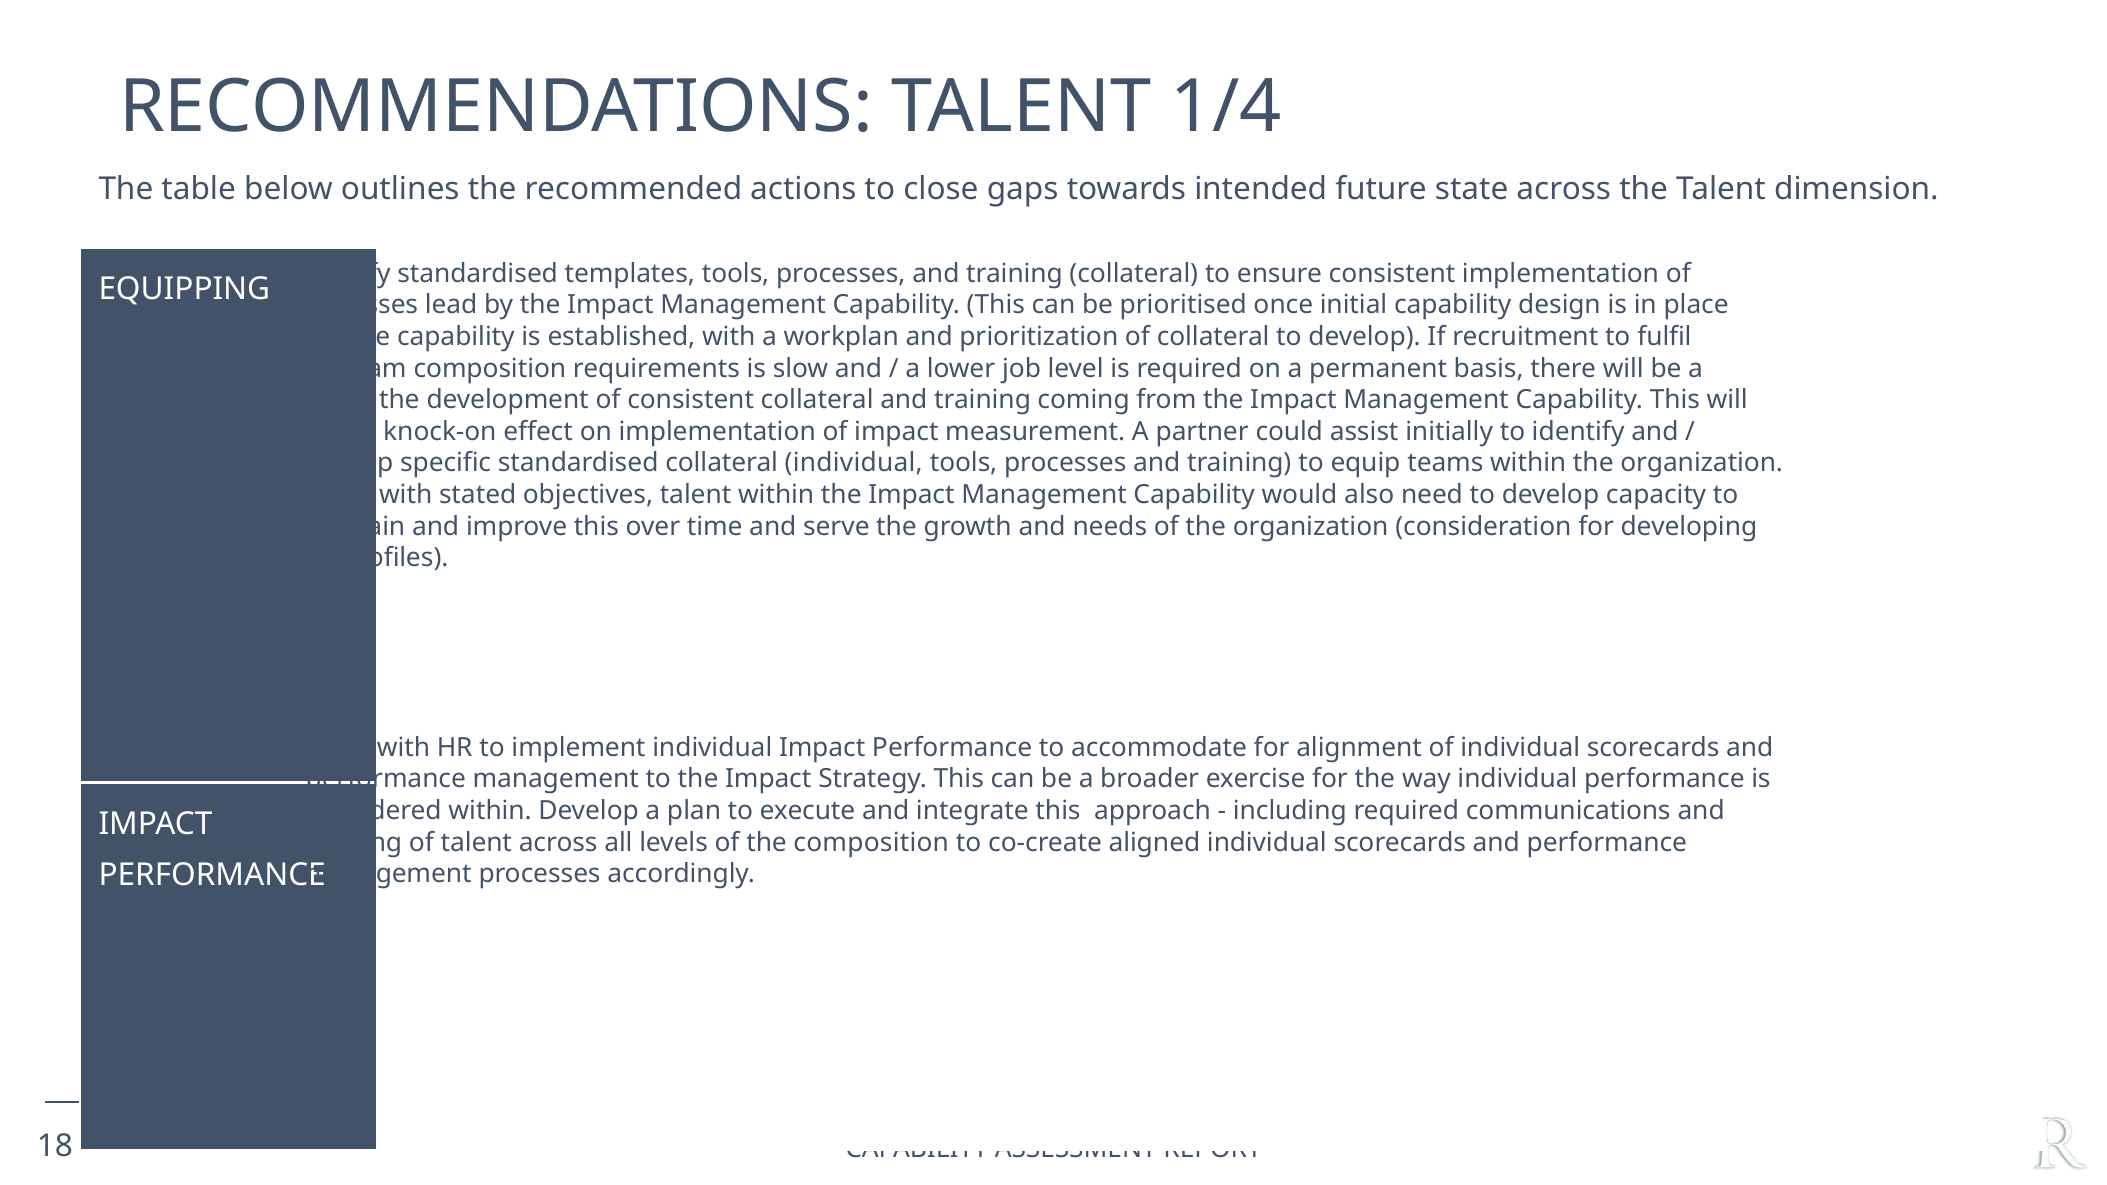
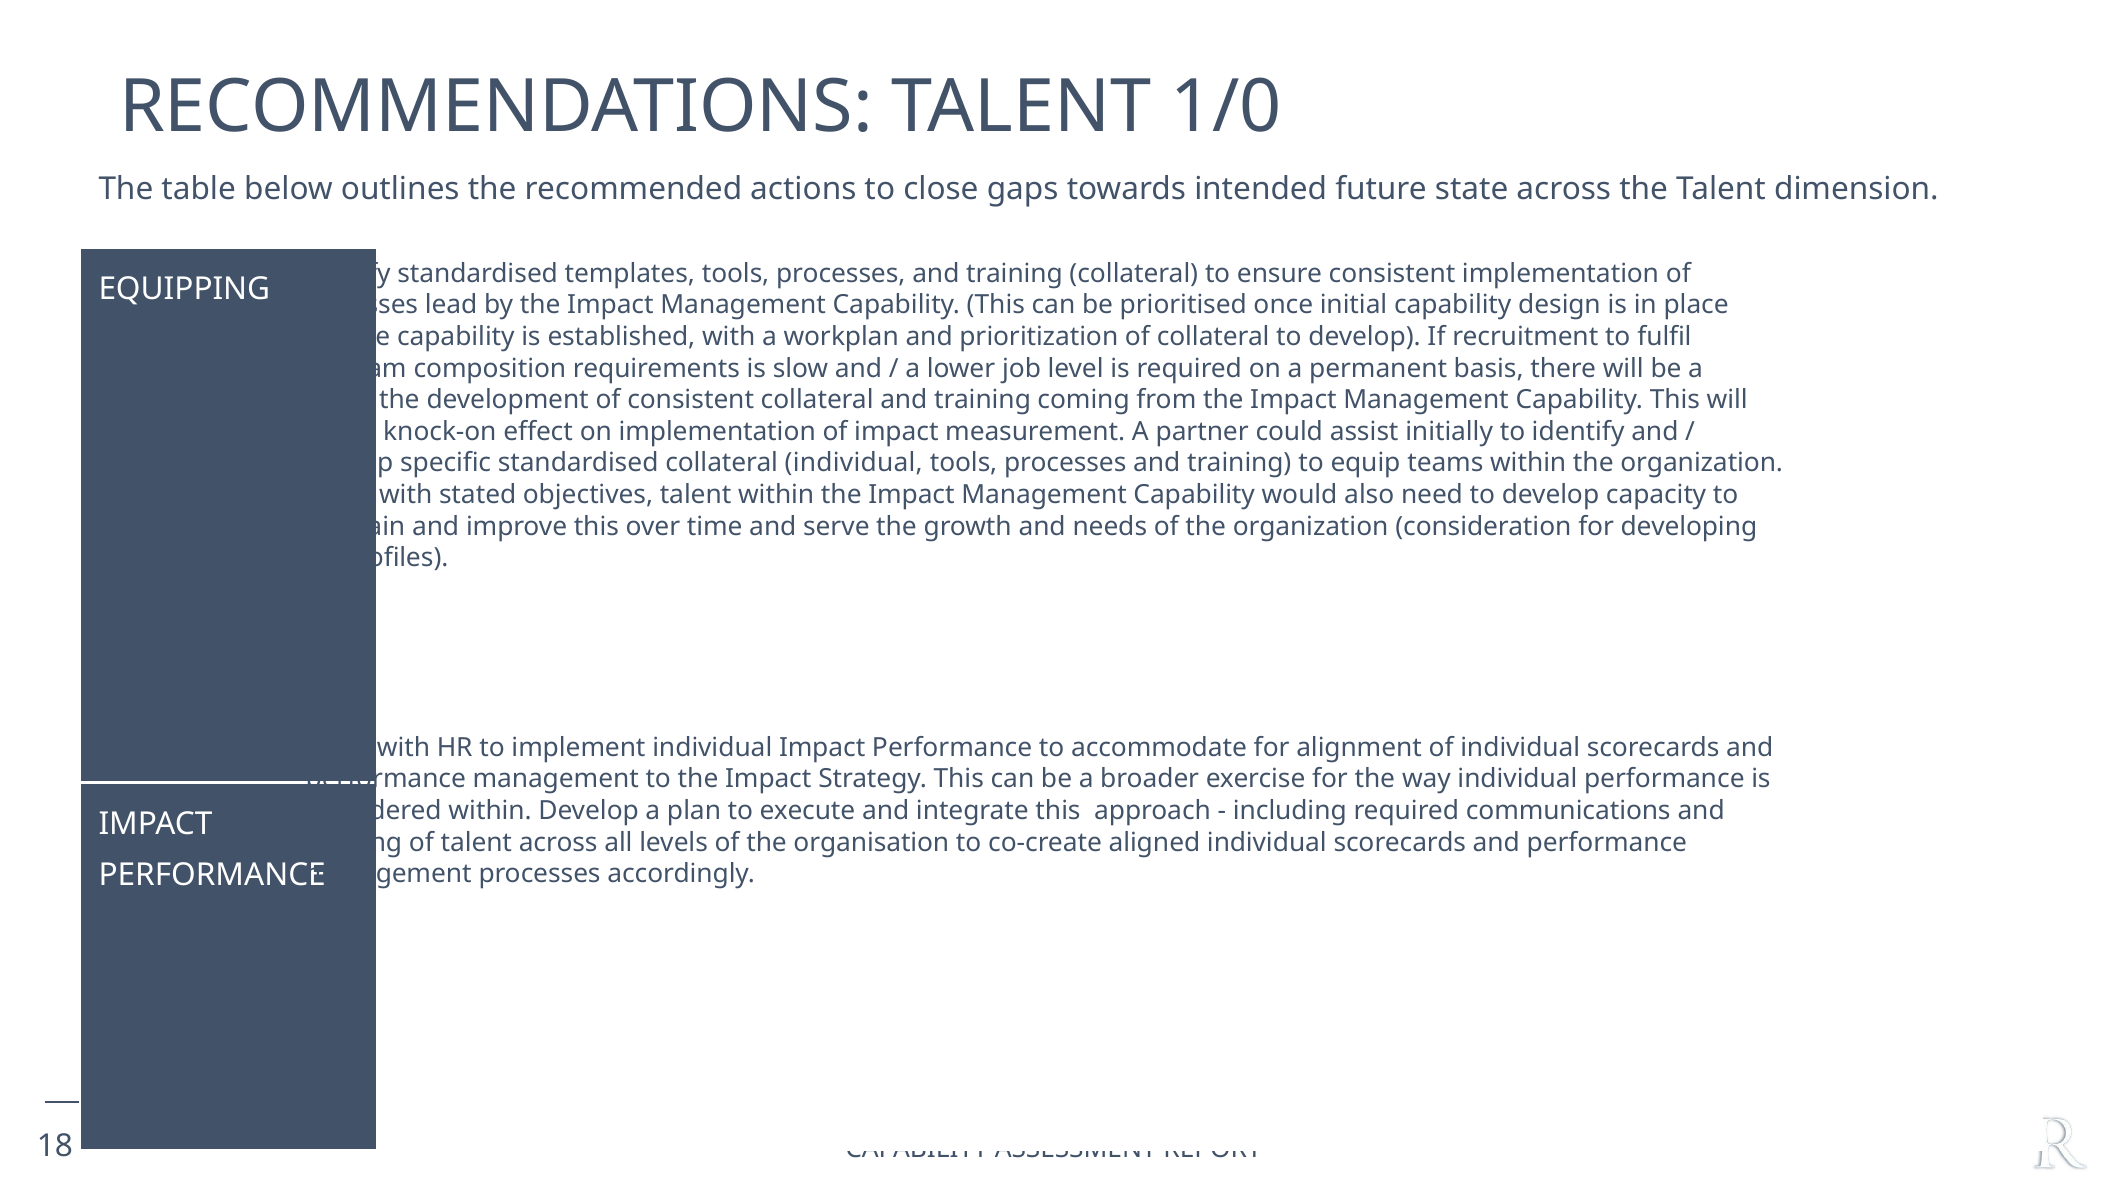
1/4: 1/4 -> 1/0 (1226, 107)
the composition: composition -> organisation (871, 842)
